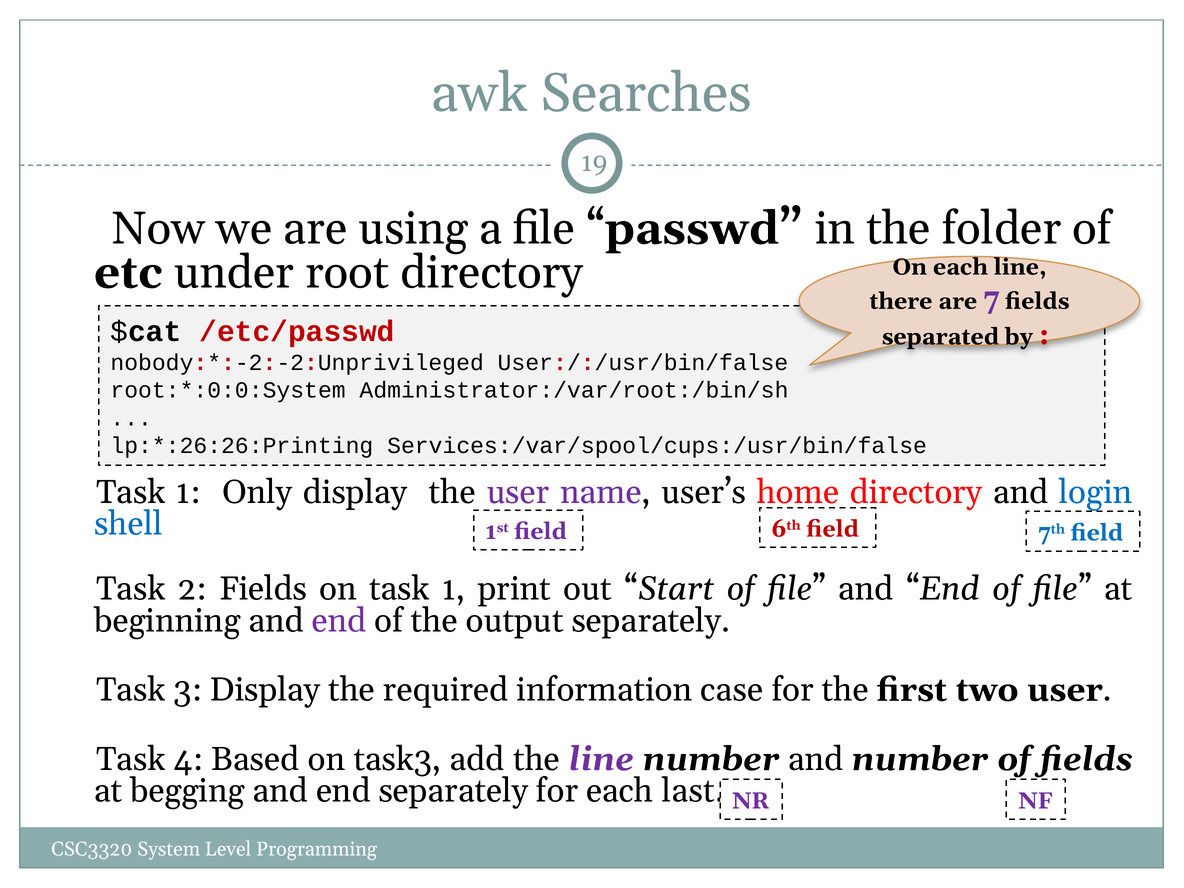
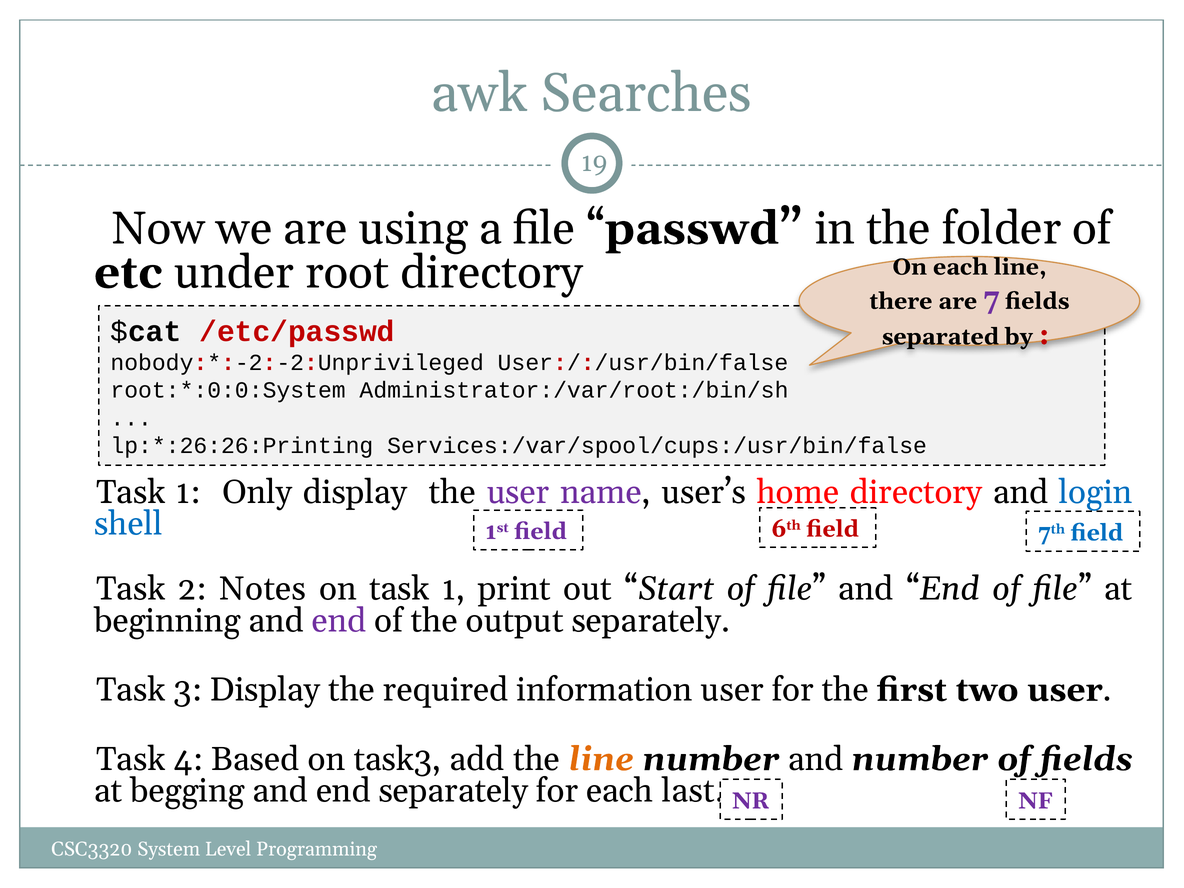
2 Fields: Fields -> Notes (263, 589)
information case: case -> user (732, 690)
line colour: purple -> orange (601, 759)
